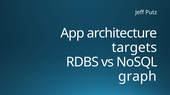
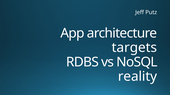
graph: graph -> reality (138, 77)
